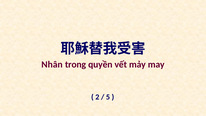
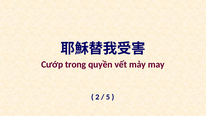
Nhân: Nhân -> Cướp (52, 64)
